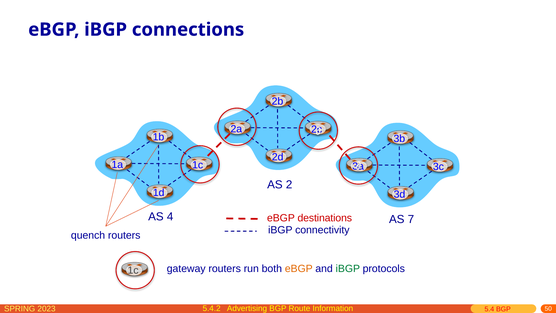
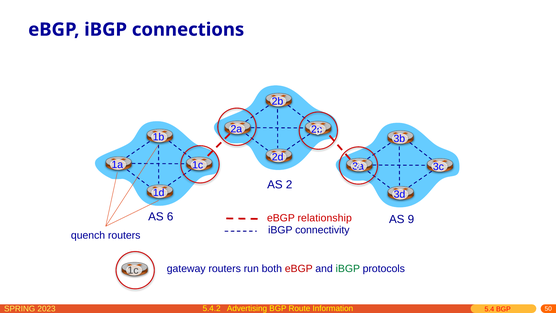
4: 4 -> 6 (170, 217)
destinations: destinations -> relationship (325, 218)
7: 7 -> 9 (411, 219)
eBGP colour: orange -> red (299, 269)
